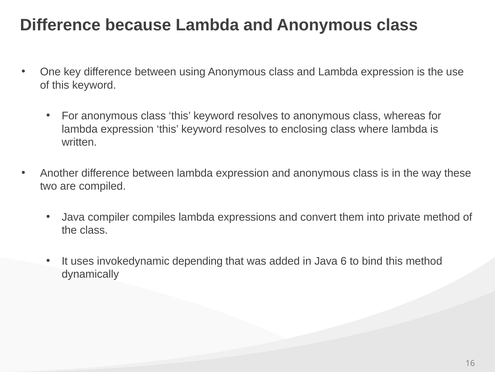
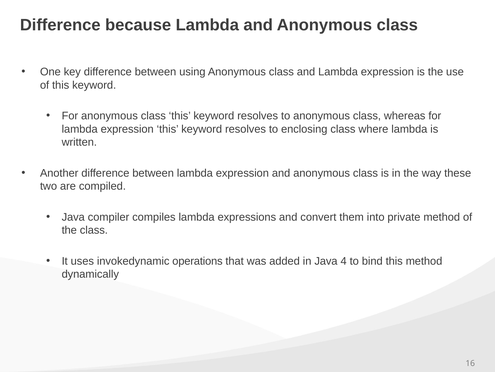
depending: depending -> operations (197, 261)
6: 6 -> 4 (344, 261)
